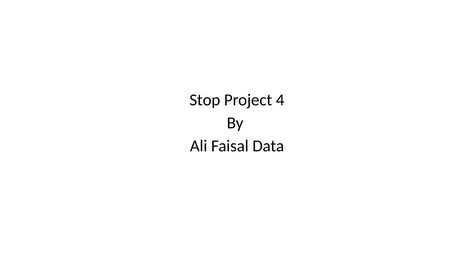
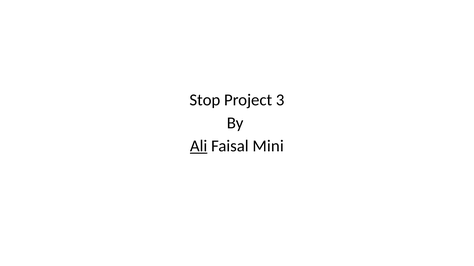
4: 4 -> 3 (280, 100)
Ali underline: none -> present (199, 146)
Data: Data -> Mini (268, 146)
